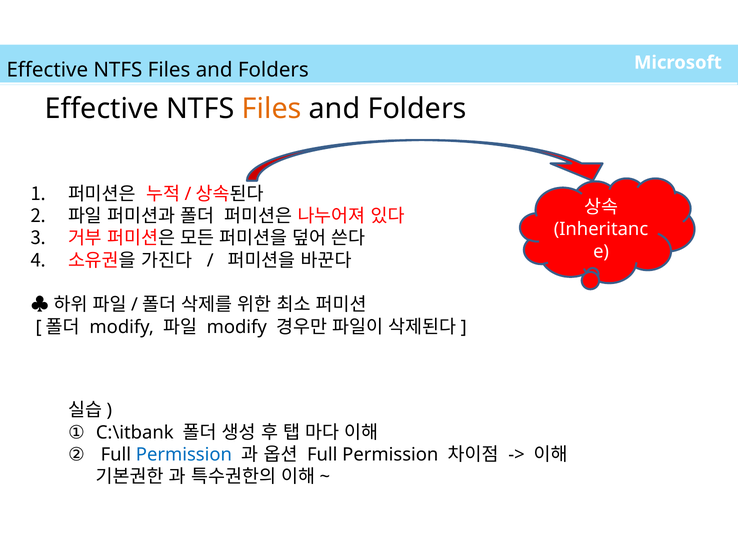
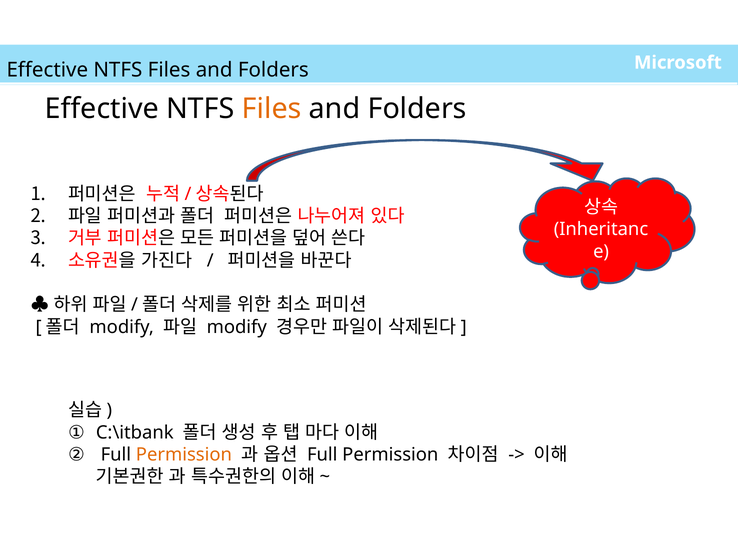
Permission colour: blue -> orange (184, 454)
